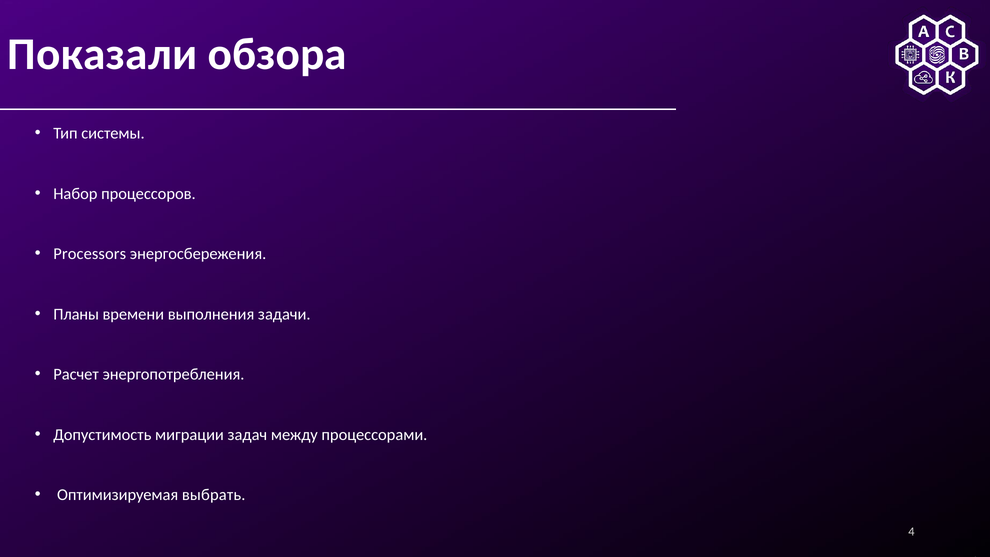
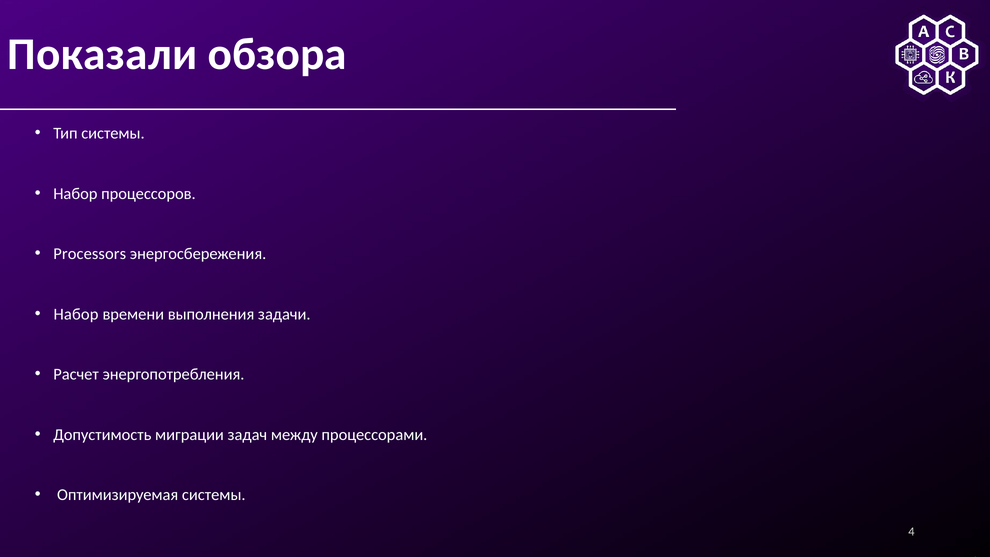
Планы: Планы -> Набор (76, 314)
Оптимизируемая выбрать: выбрать -> системы (214, 495)
